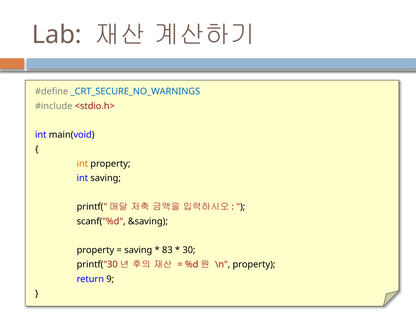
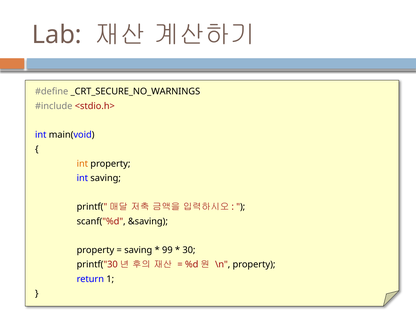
_CRT_SECURE_NO_WARNINGS colour: blue -> black (135, 92)
83: 83 -> 99 (167, 250)
9: 9 -> 1 (110, 279)
